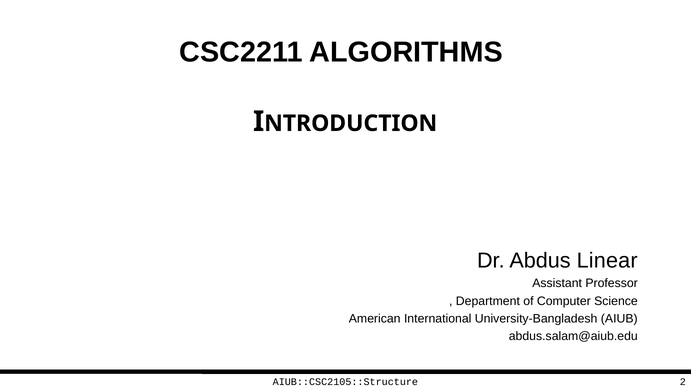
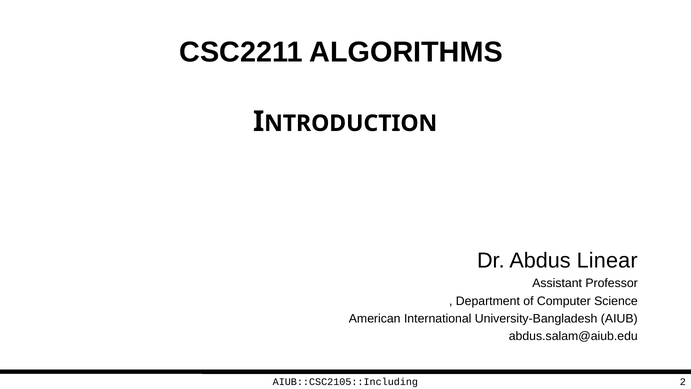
AIUB::CSC2105::Structure: AIUB::CSC2105::Structure -> AIUB::CSC2105::Including (345, 382)
